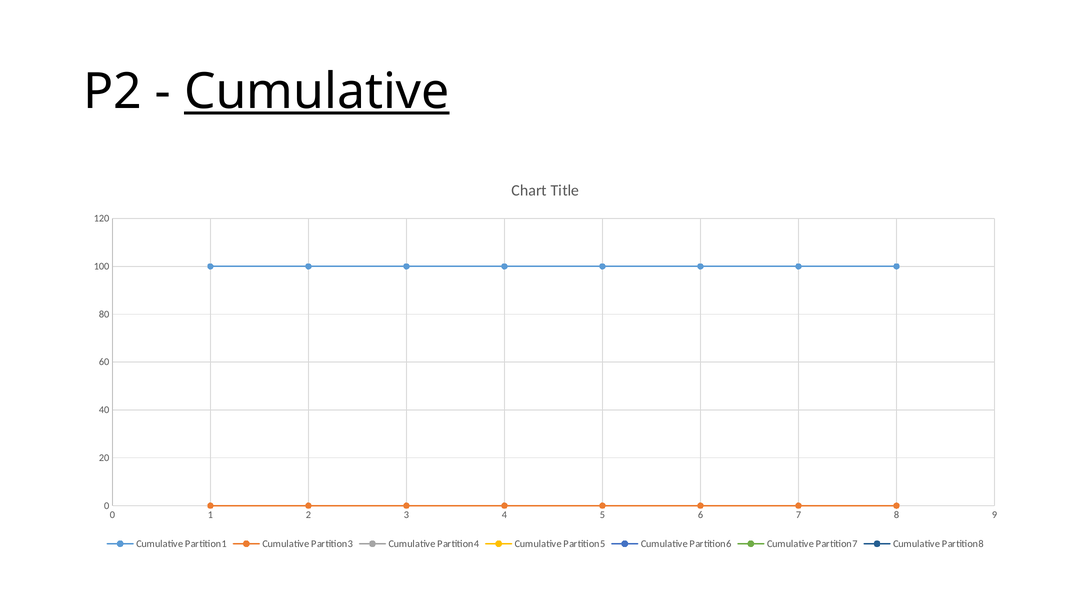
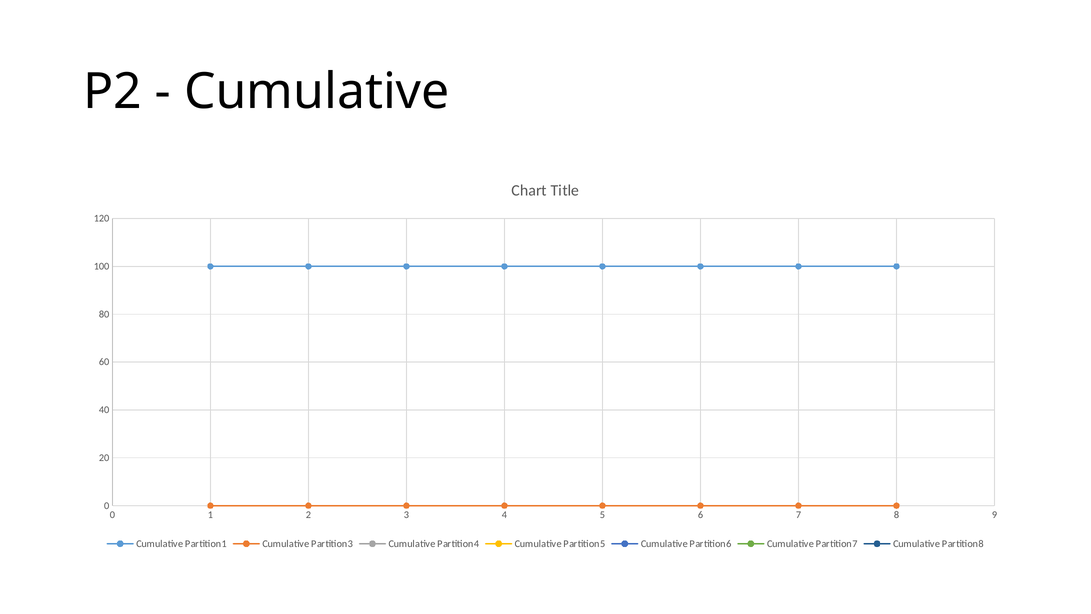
Cumulative underline: present -> none (317, 92)
